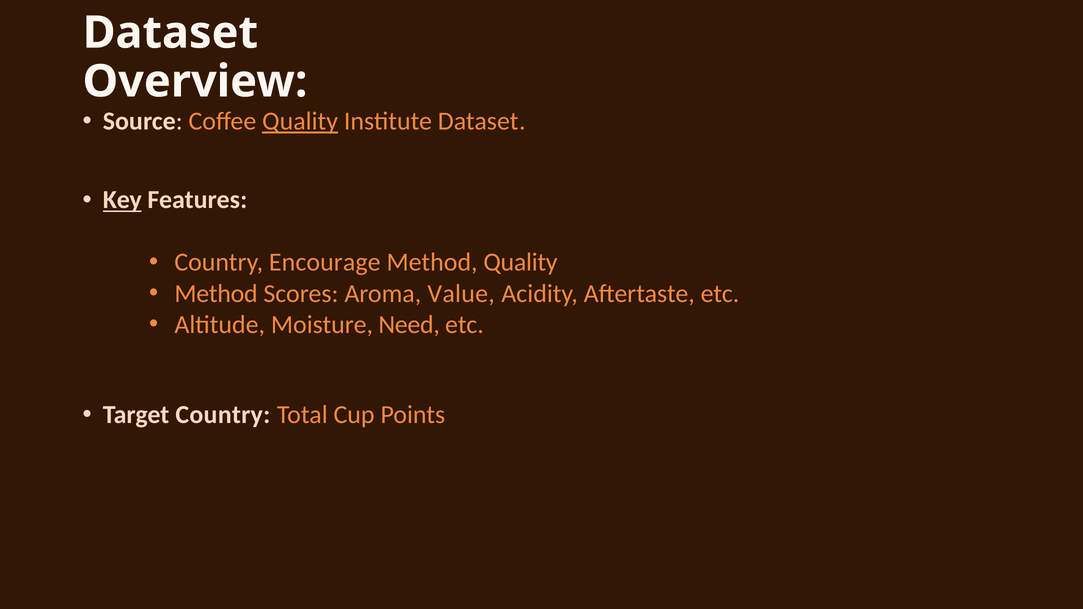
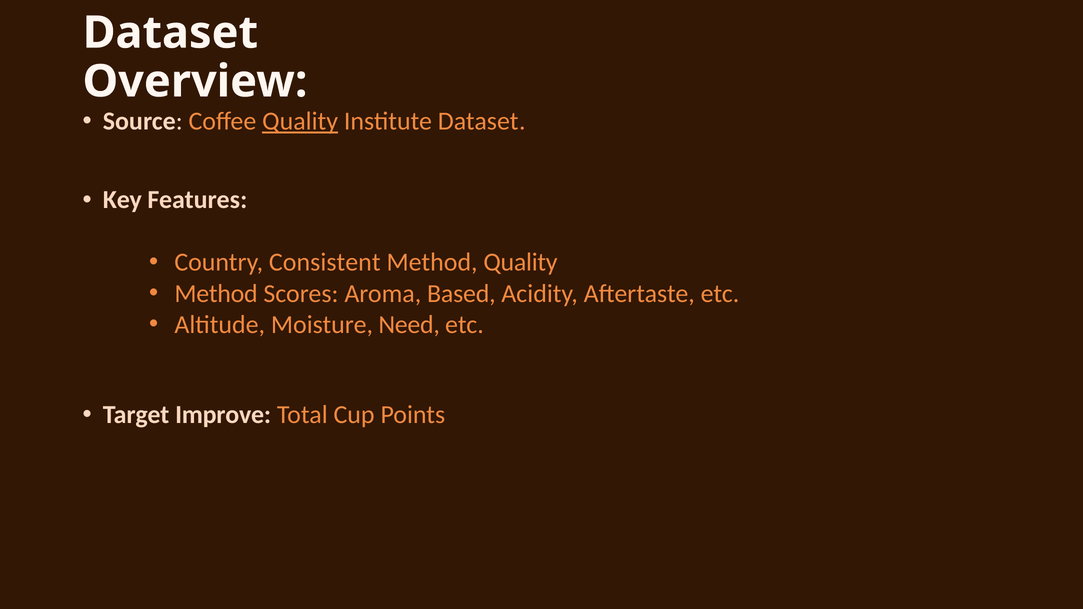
Key underline: present -> none (122, 200)
Encourage: Encourage -> Consistent (325, 262)
Value: Value -> Based (461, 294)
Target Country: Country -> Improve (223, 415)
